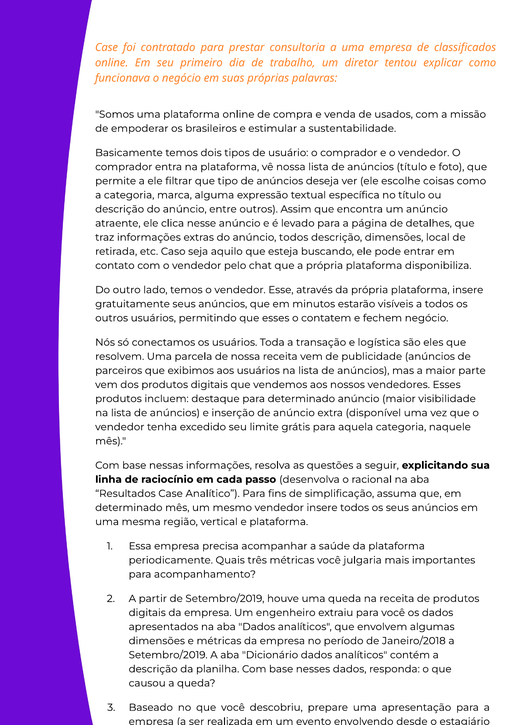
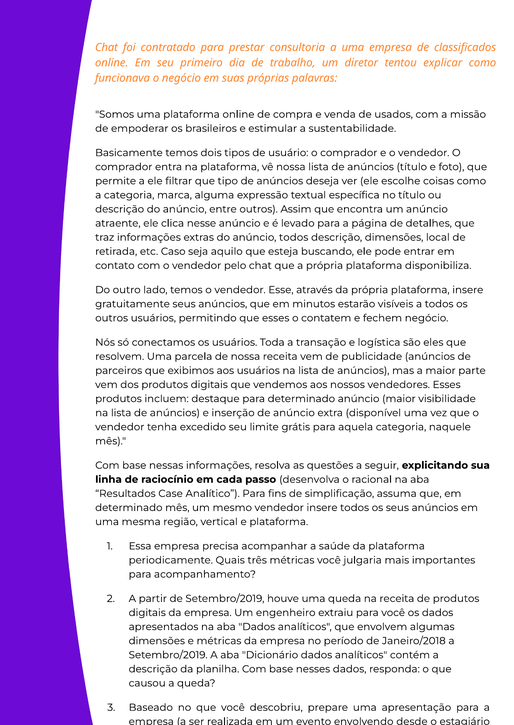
Case: Case -> Chat (106, 47)
